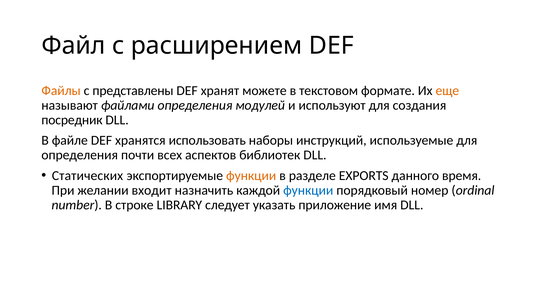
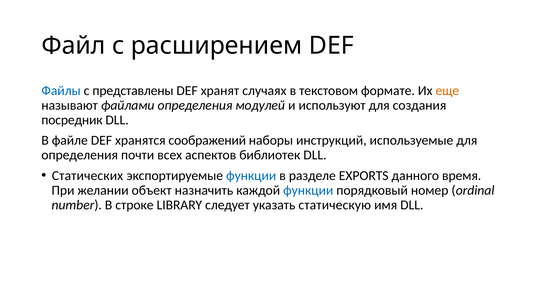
Файлы colour: orange -> blue (61, 91)
можете: можете -> случаях (264, 91)
использовать: использовать -> соображений (207, 140)
функции colour: orange -> blue (251, 175)
входит: входит -> объект (152, 190)
приложение: приложение -> статическую (335, 204)
